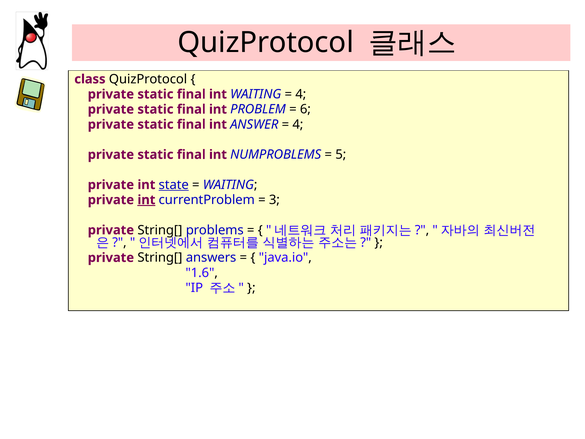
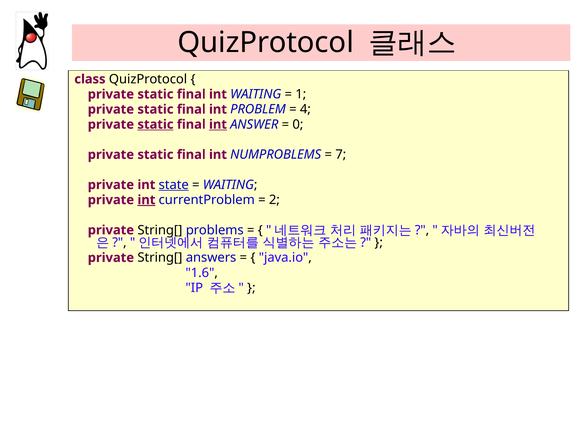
4: 4 -> 1 (301, 94)
6: 6 -> 4 (305, 109)
static underline: none -> present (155, 124)
int underline: none -> present (218, 124)
4: 4 -> 0 (298, 124)
5: 5 -> 7 (341, 155)
3: 3 -> 2 (274, 200)
